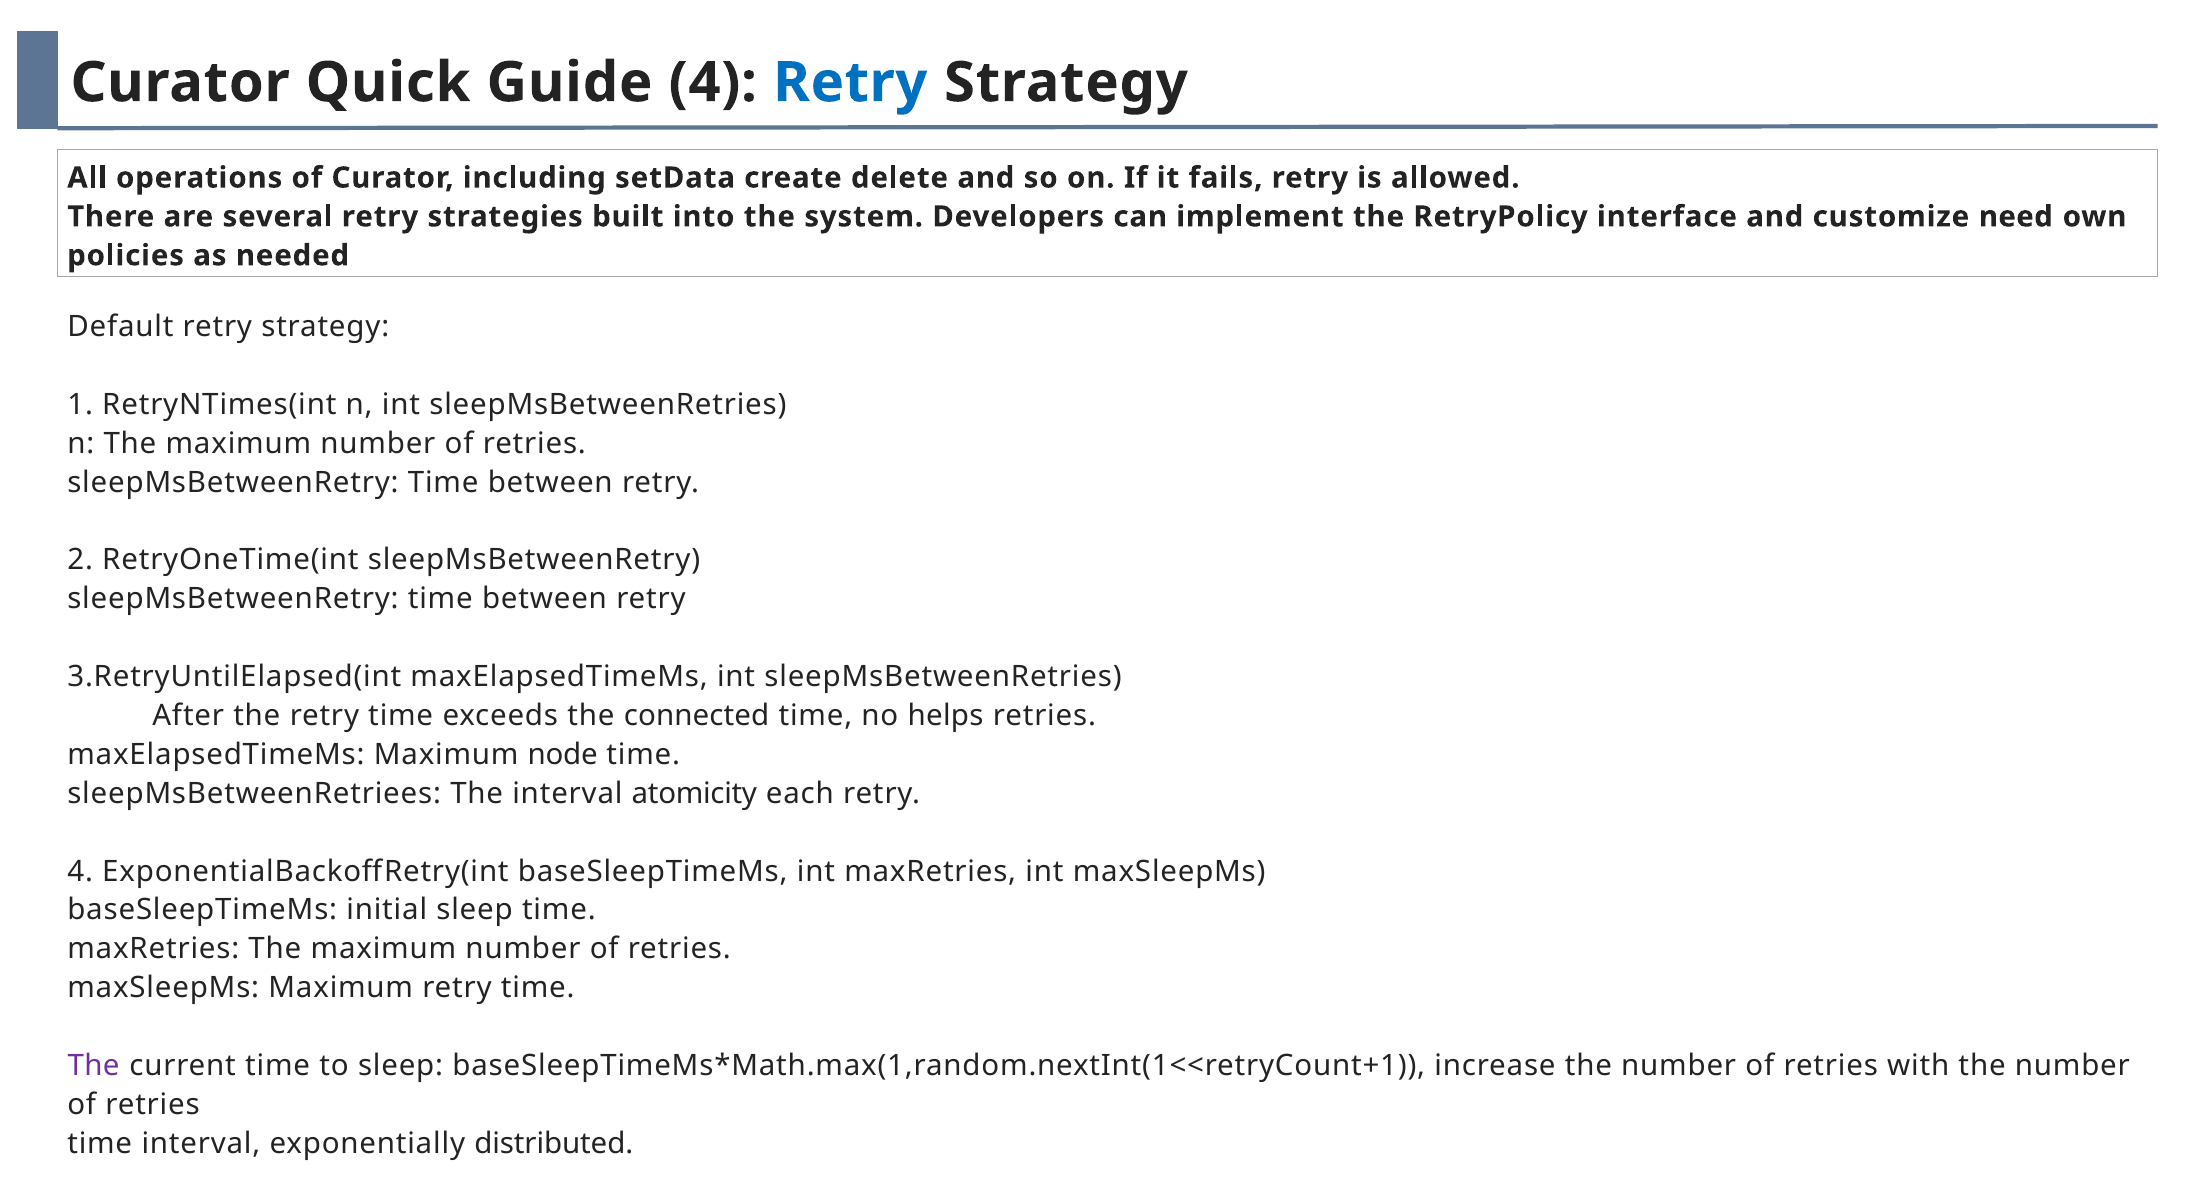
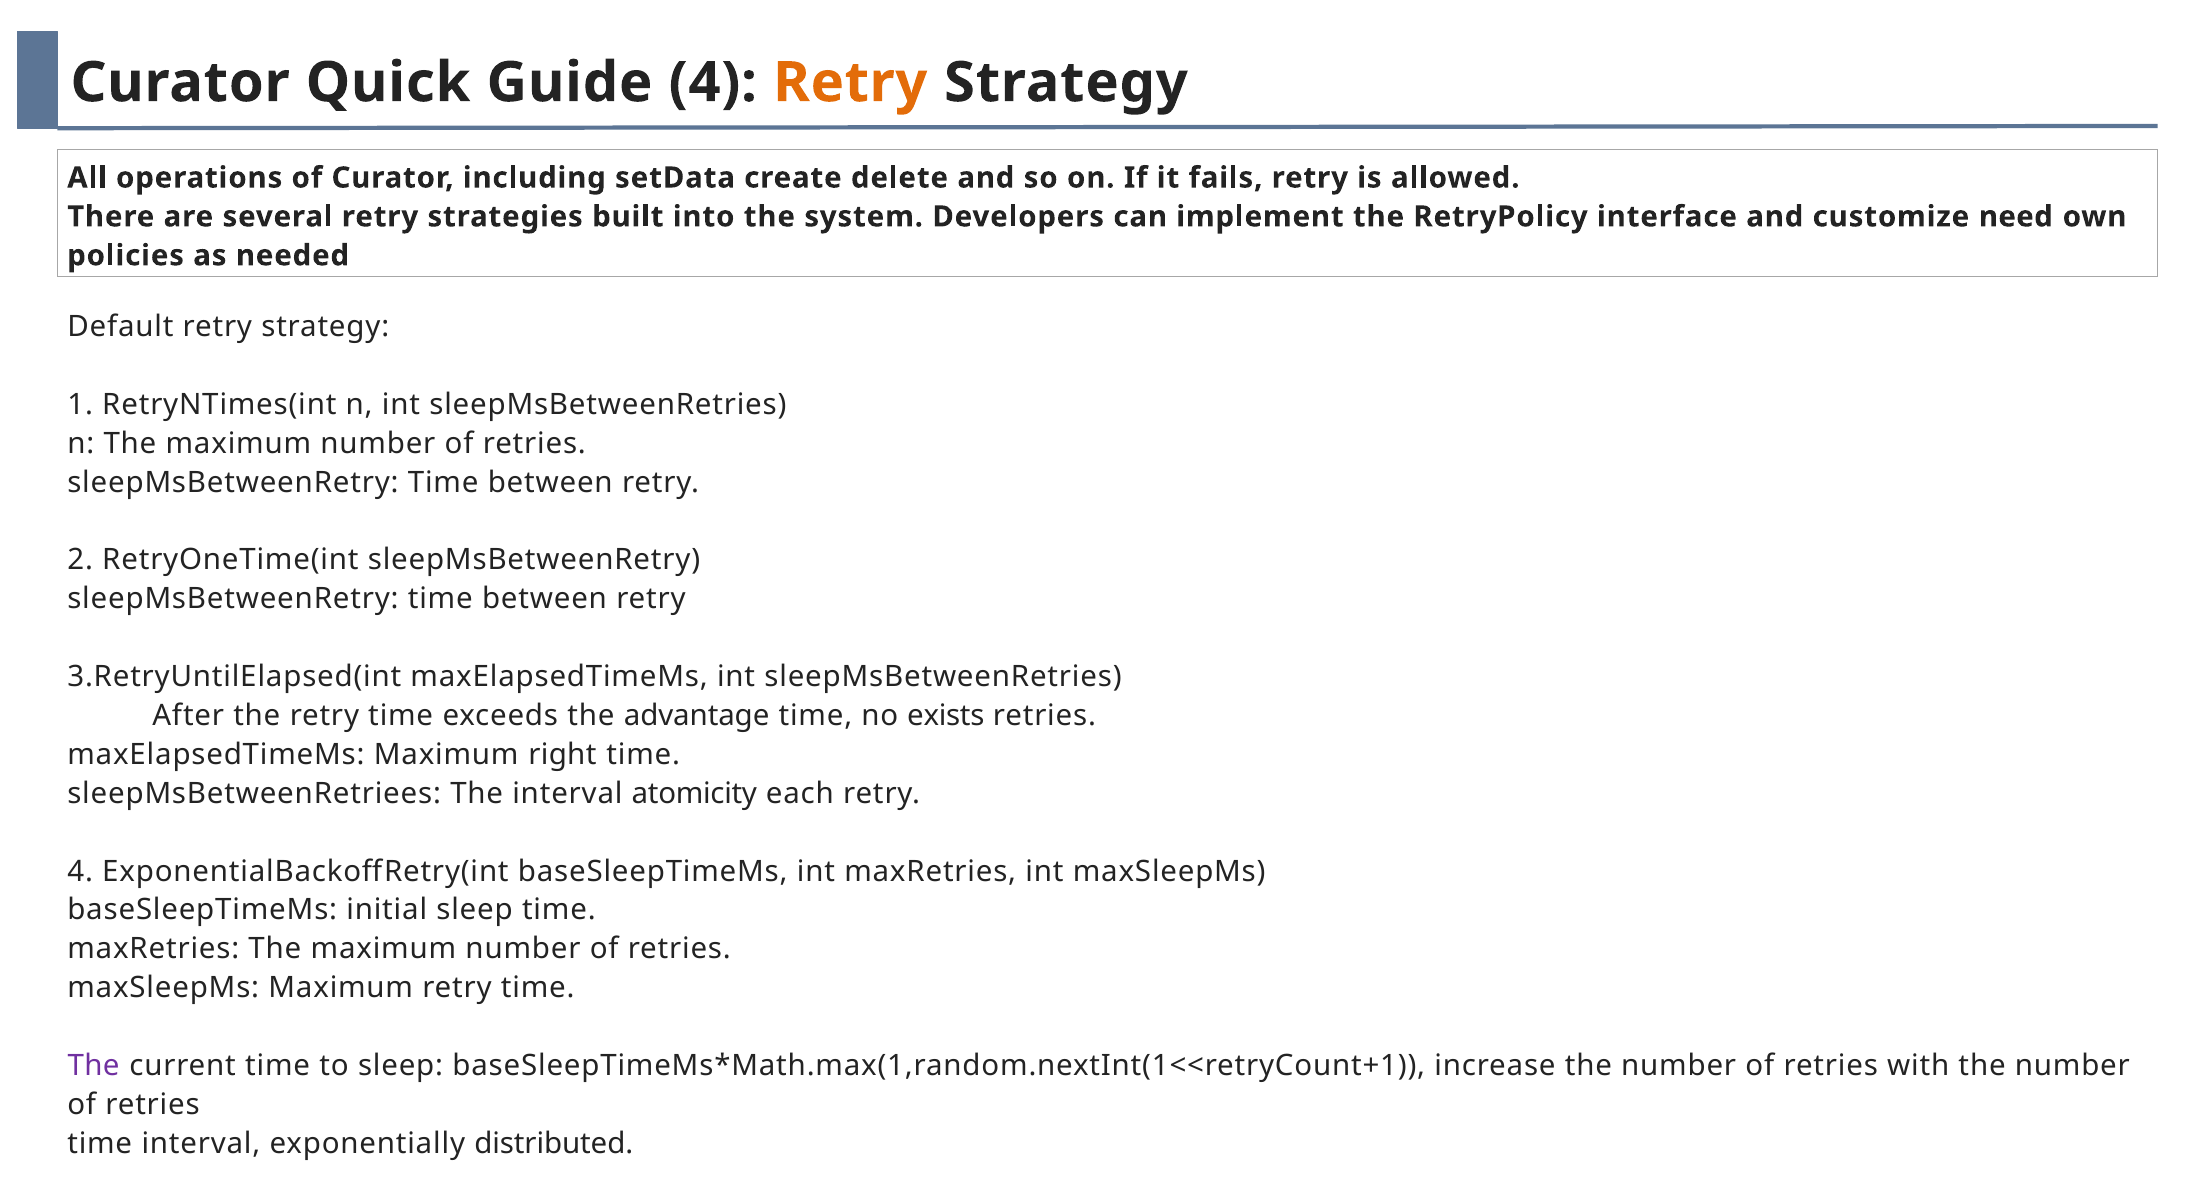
Retry colour: blue -> orange (850, 83)
connected: connected -> advantage (697, 715)
helps: helps -> exists (946, 715)
node: node -> right (562, 754)
